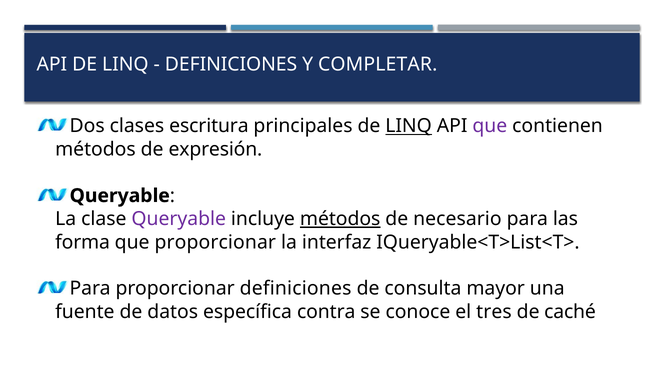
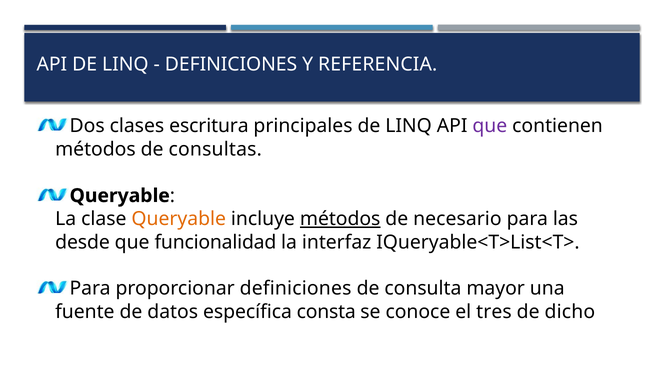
COMPLETAR: COMPLETAR -> REFERENCIA (378, 64)
LINQ underline: present -> none (409, 126)
expresión: expresión -> consultas (215, 149)
Queryable colour: purple -> orange (179, 219)
forma: forma -> desde (83, 242)
que proporcionar: proporcionar -> funcionalidad (215, 242)
contra: contra -> consta (326, 312)
caché: caché -> dicho (570, 312)
